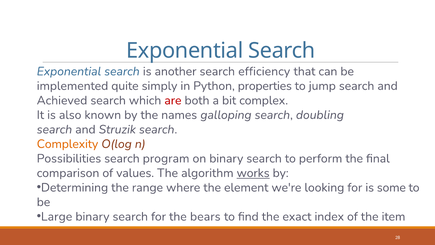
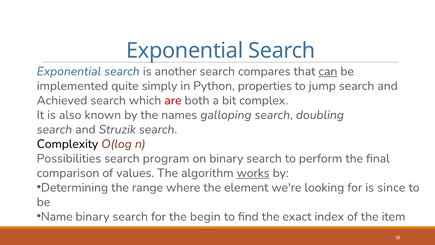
efficiency: efficiency -> compares (264, 71)
can underline: none -> present (328, 71)
Complexity colour: orange -> black (67, 144)
some: some -> since (391, 187)
Large: Large -> Name (57, 216)
bears: bears -> begin (205, 216)
